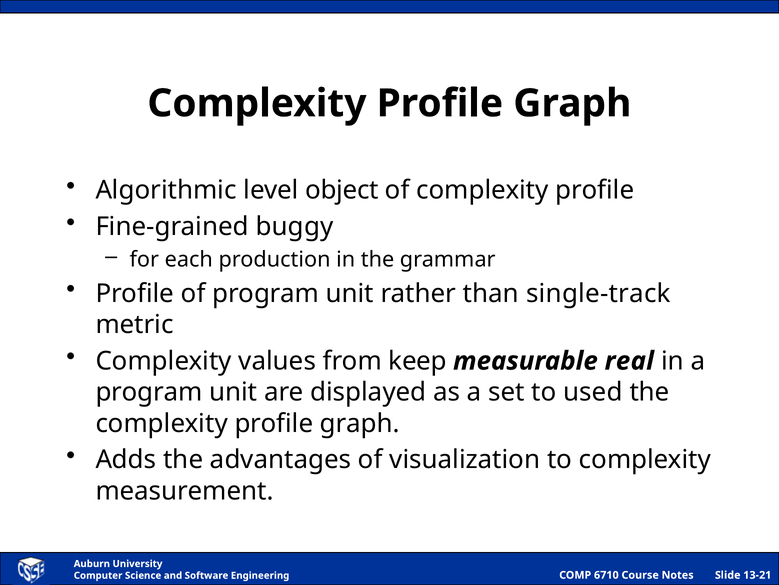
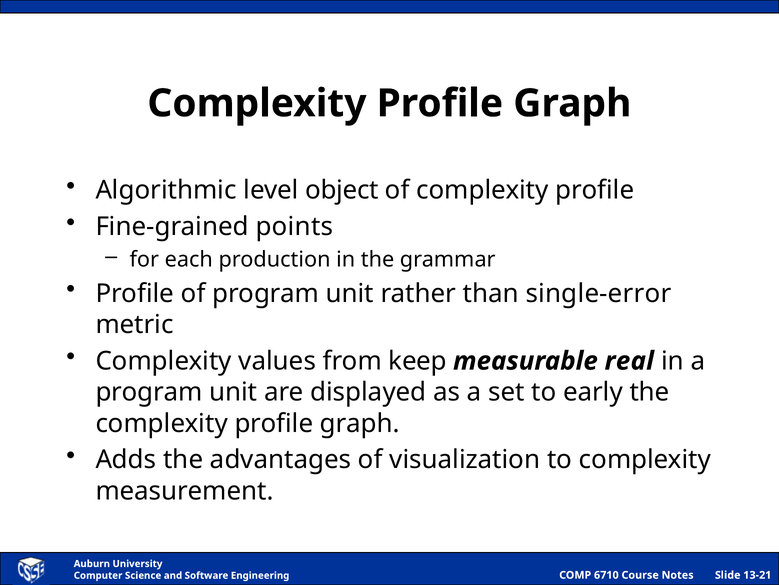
buggy: buggy -> points (294, 226)
single-track: single-track -> single-error (599, 293)
used: used -> early (593, 392)
